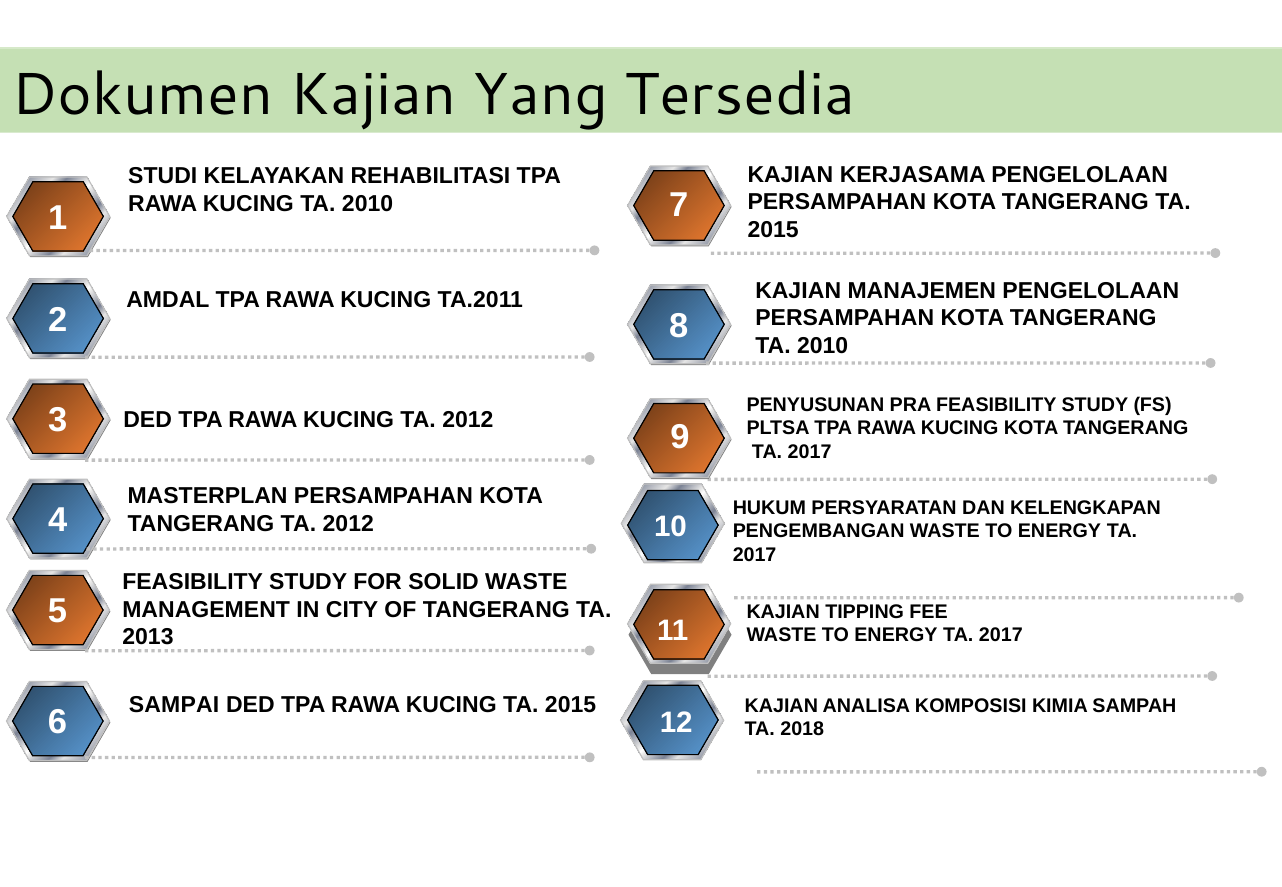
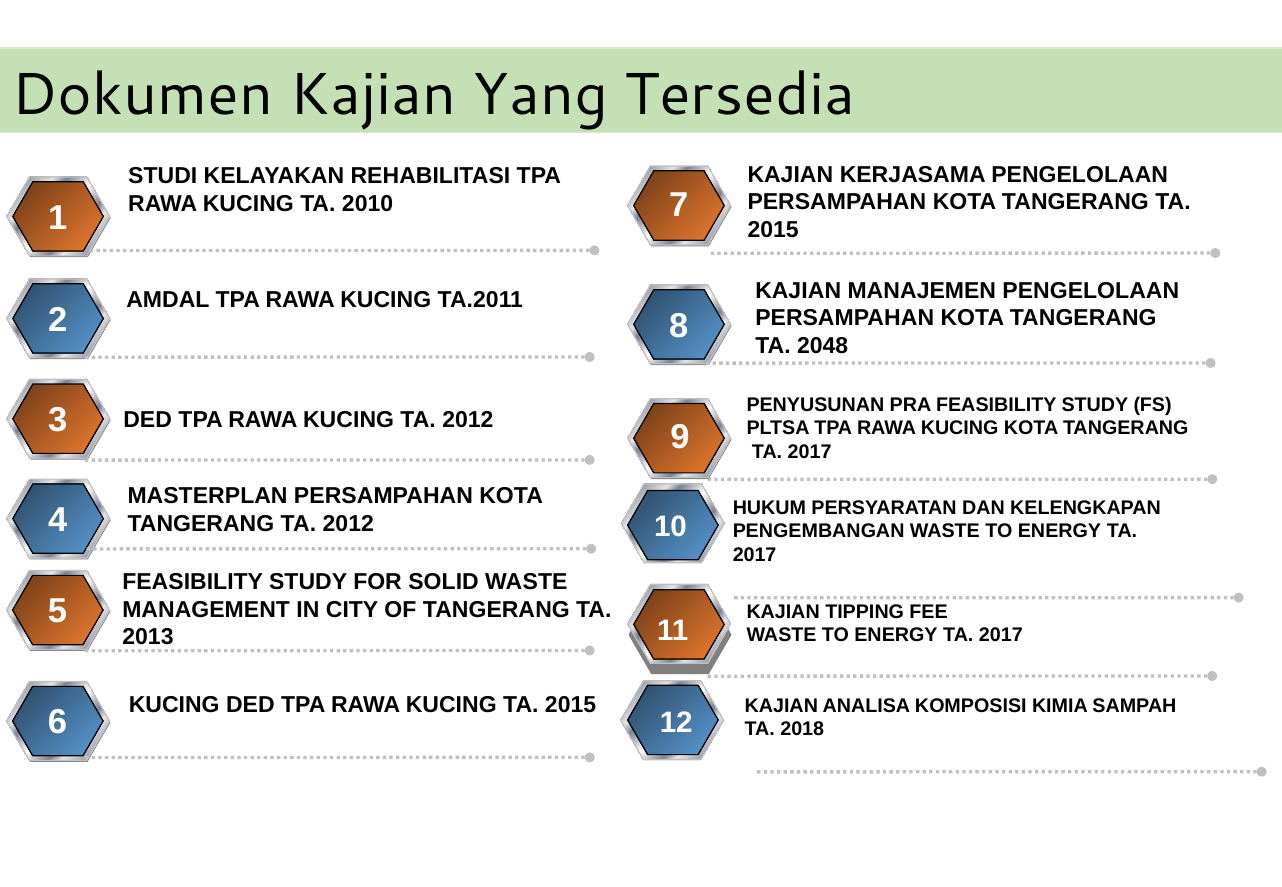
2010: 2010 -> 2048 (823, 346)
SAMPAI: SAMPAI -> KUCING (174, 705)
